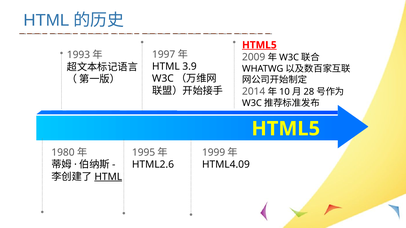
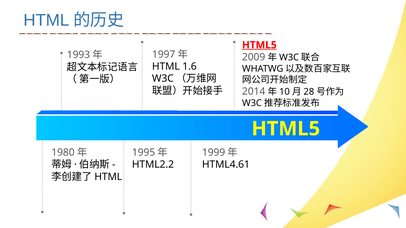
3.9: 3.9 -> 1.6 (190, 67)
HTML2.6: HTML2.6 -> HTML2.2 (153, 165)
HTML4.09: HTML4.09 -> HTML4.61 (226, 165)
HTML underline: present -> none (108, 177)
